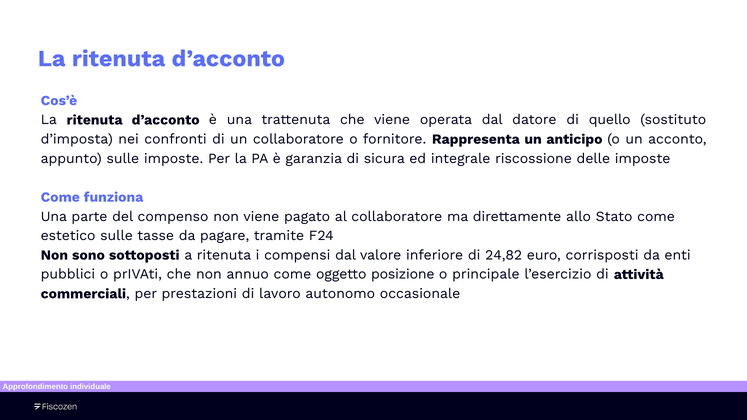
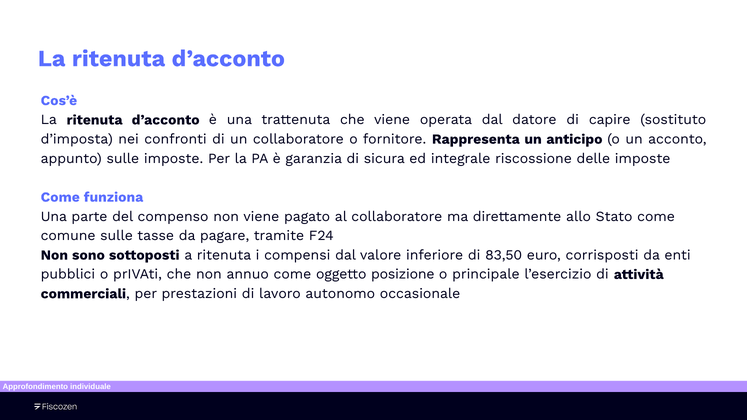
quello: quello -> capire (610, 120)
estetico: estetico -> comune (68, 236)
24,82: 24,82 -> 83,50 (504, 255)
